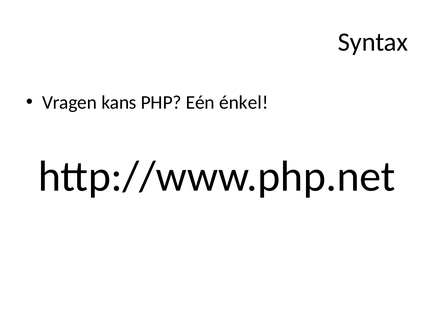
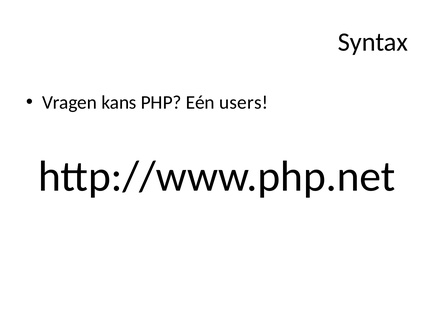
énkel: énkel -> users (244, 103)
